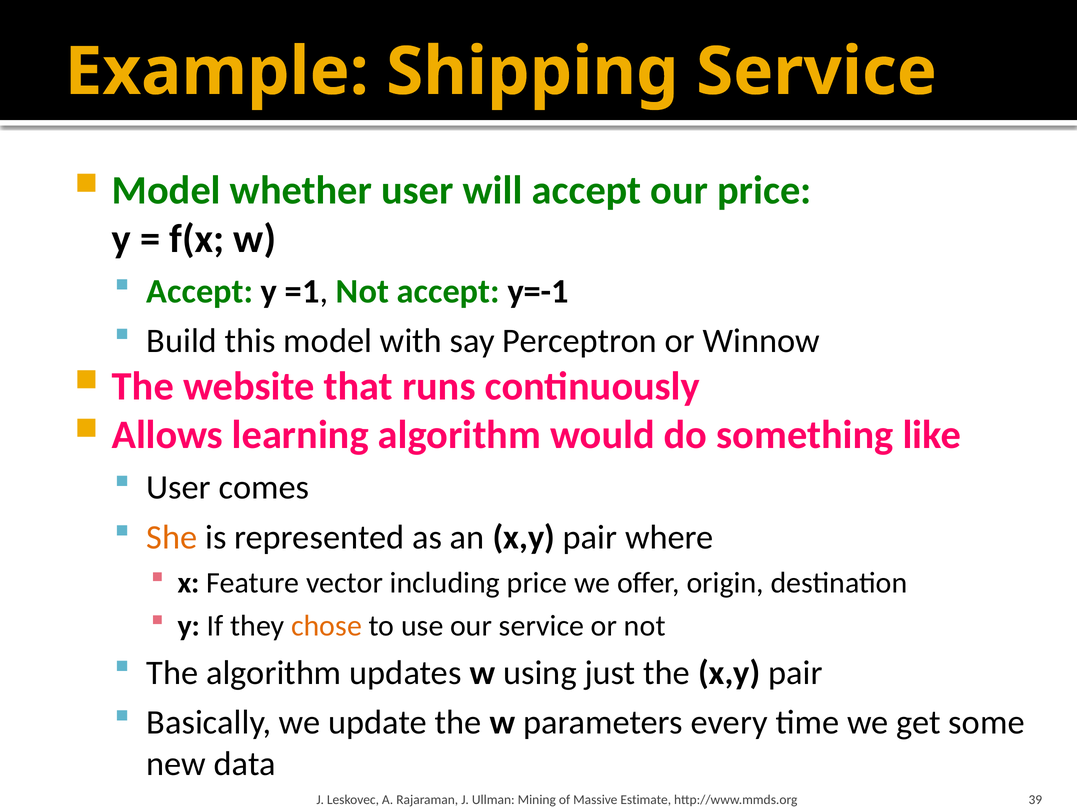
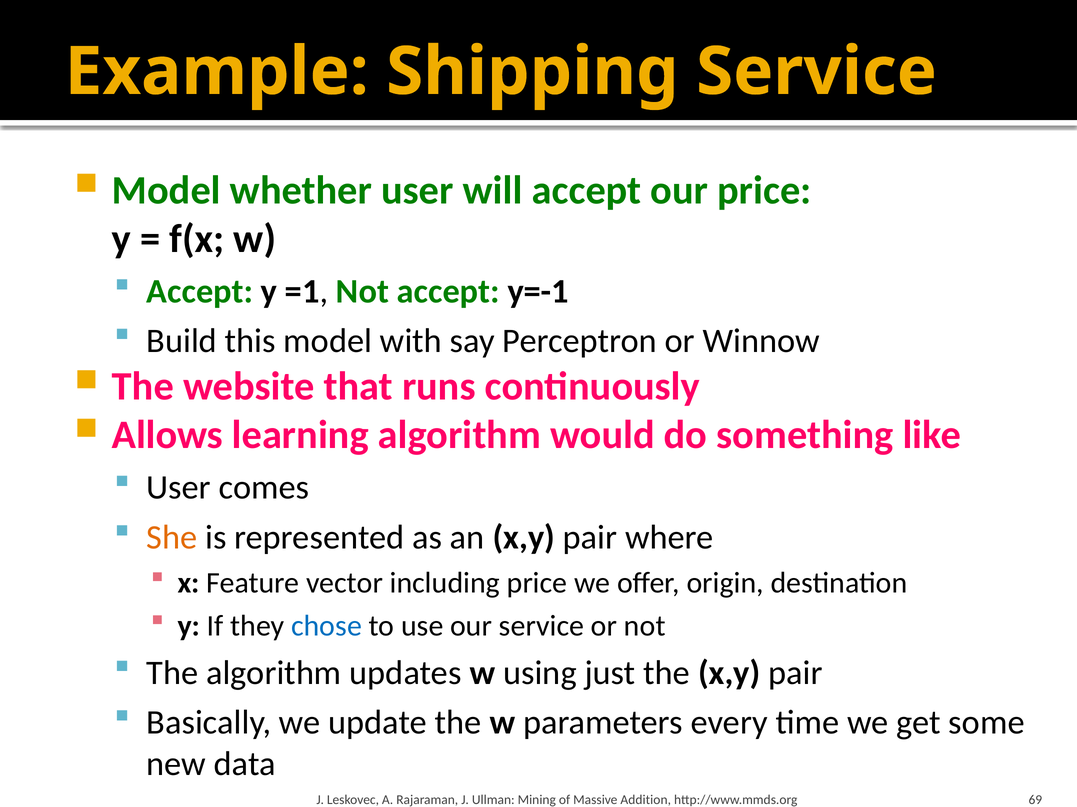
chose colour: orange -> blue (326, 626)
Estimate: Estimate -> Addition (646, 800)
39: 39 -> 69 (1035, 800)
